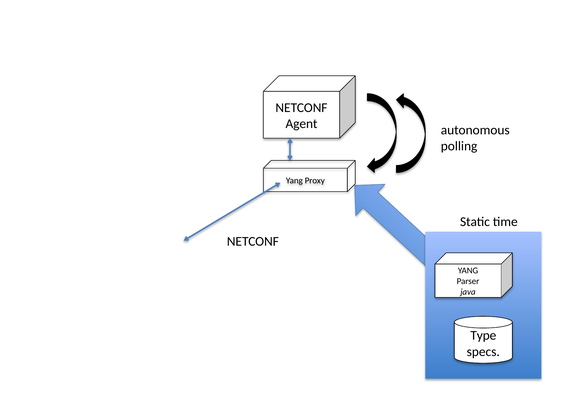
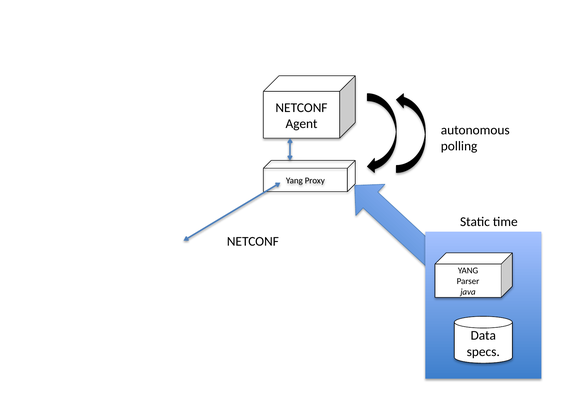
Type: Type -> Data (483, 336)
